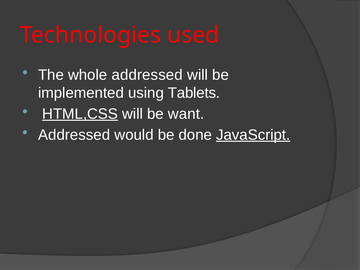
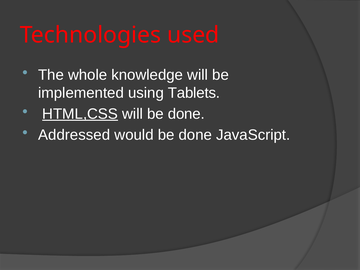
whole addressed: addressed -> knowledge (147, 75)
will be want: want -> done (186, 114)
JavaScript underline: present -> none (253, 135)
